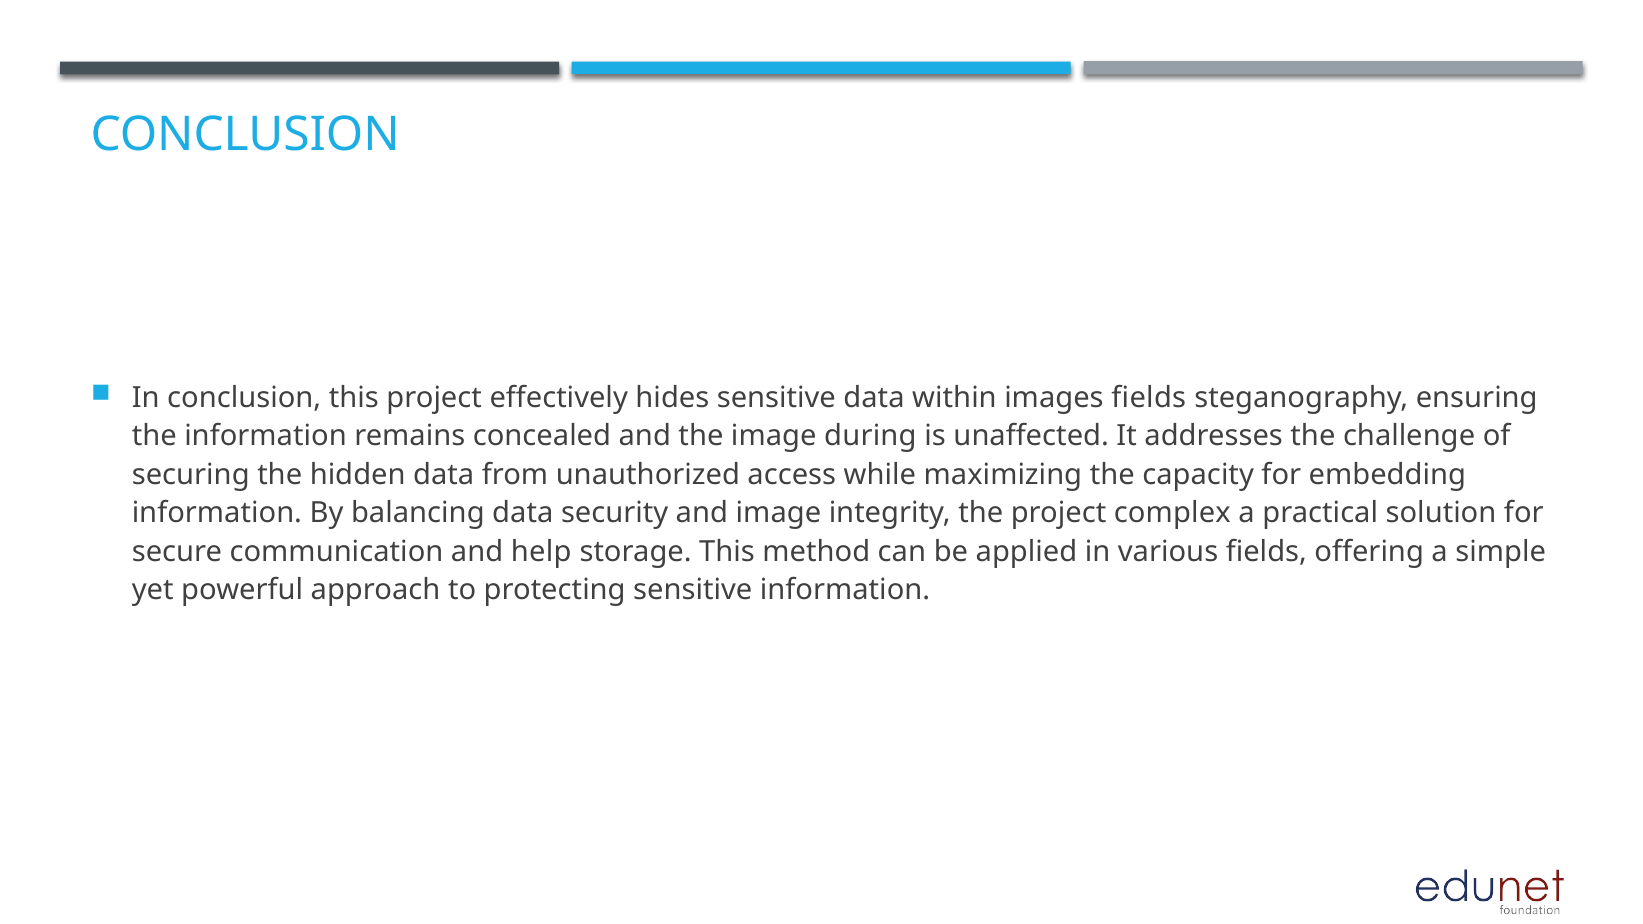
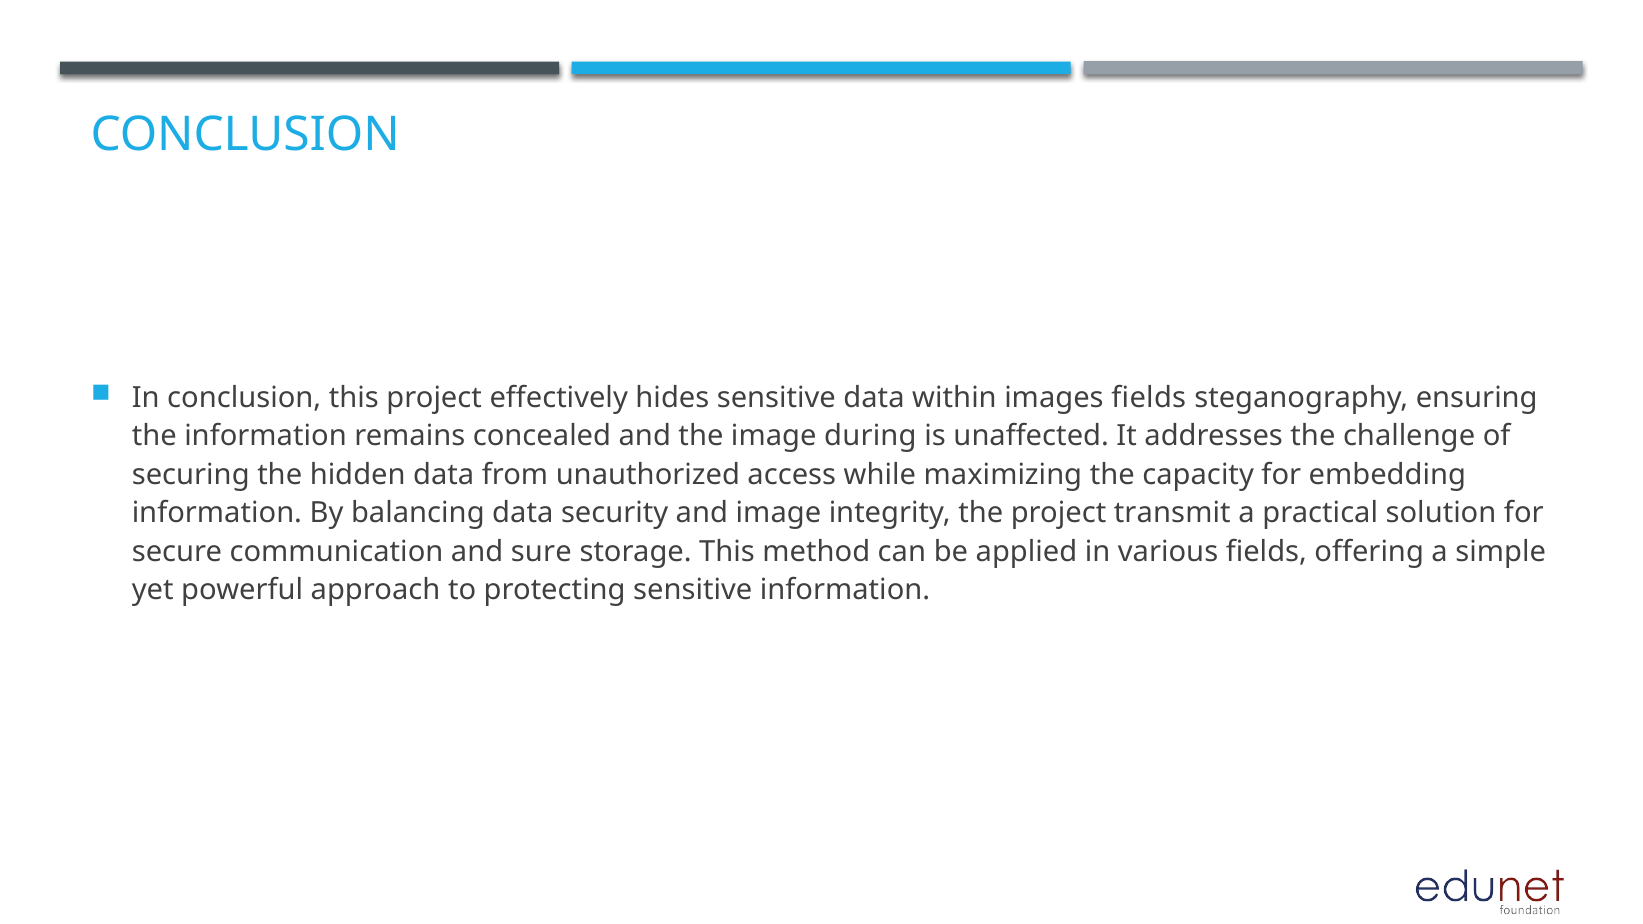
complex: complex -> transmit (1172, 513)
help: help -> sure (541, 552)
